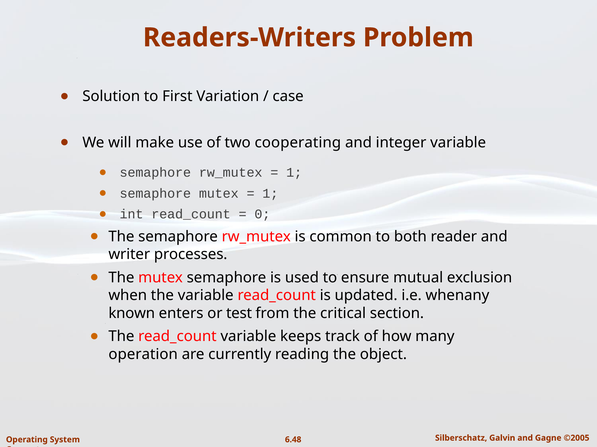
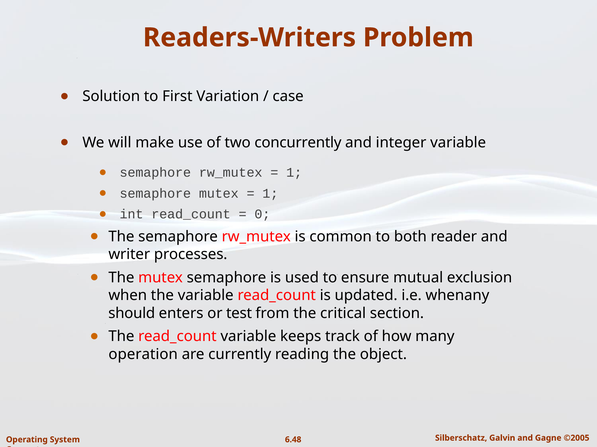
cooperating: cooperating -> concurrently (298, 143)
known: known -> should (132, 314)
